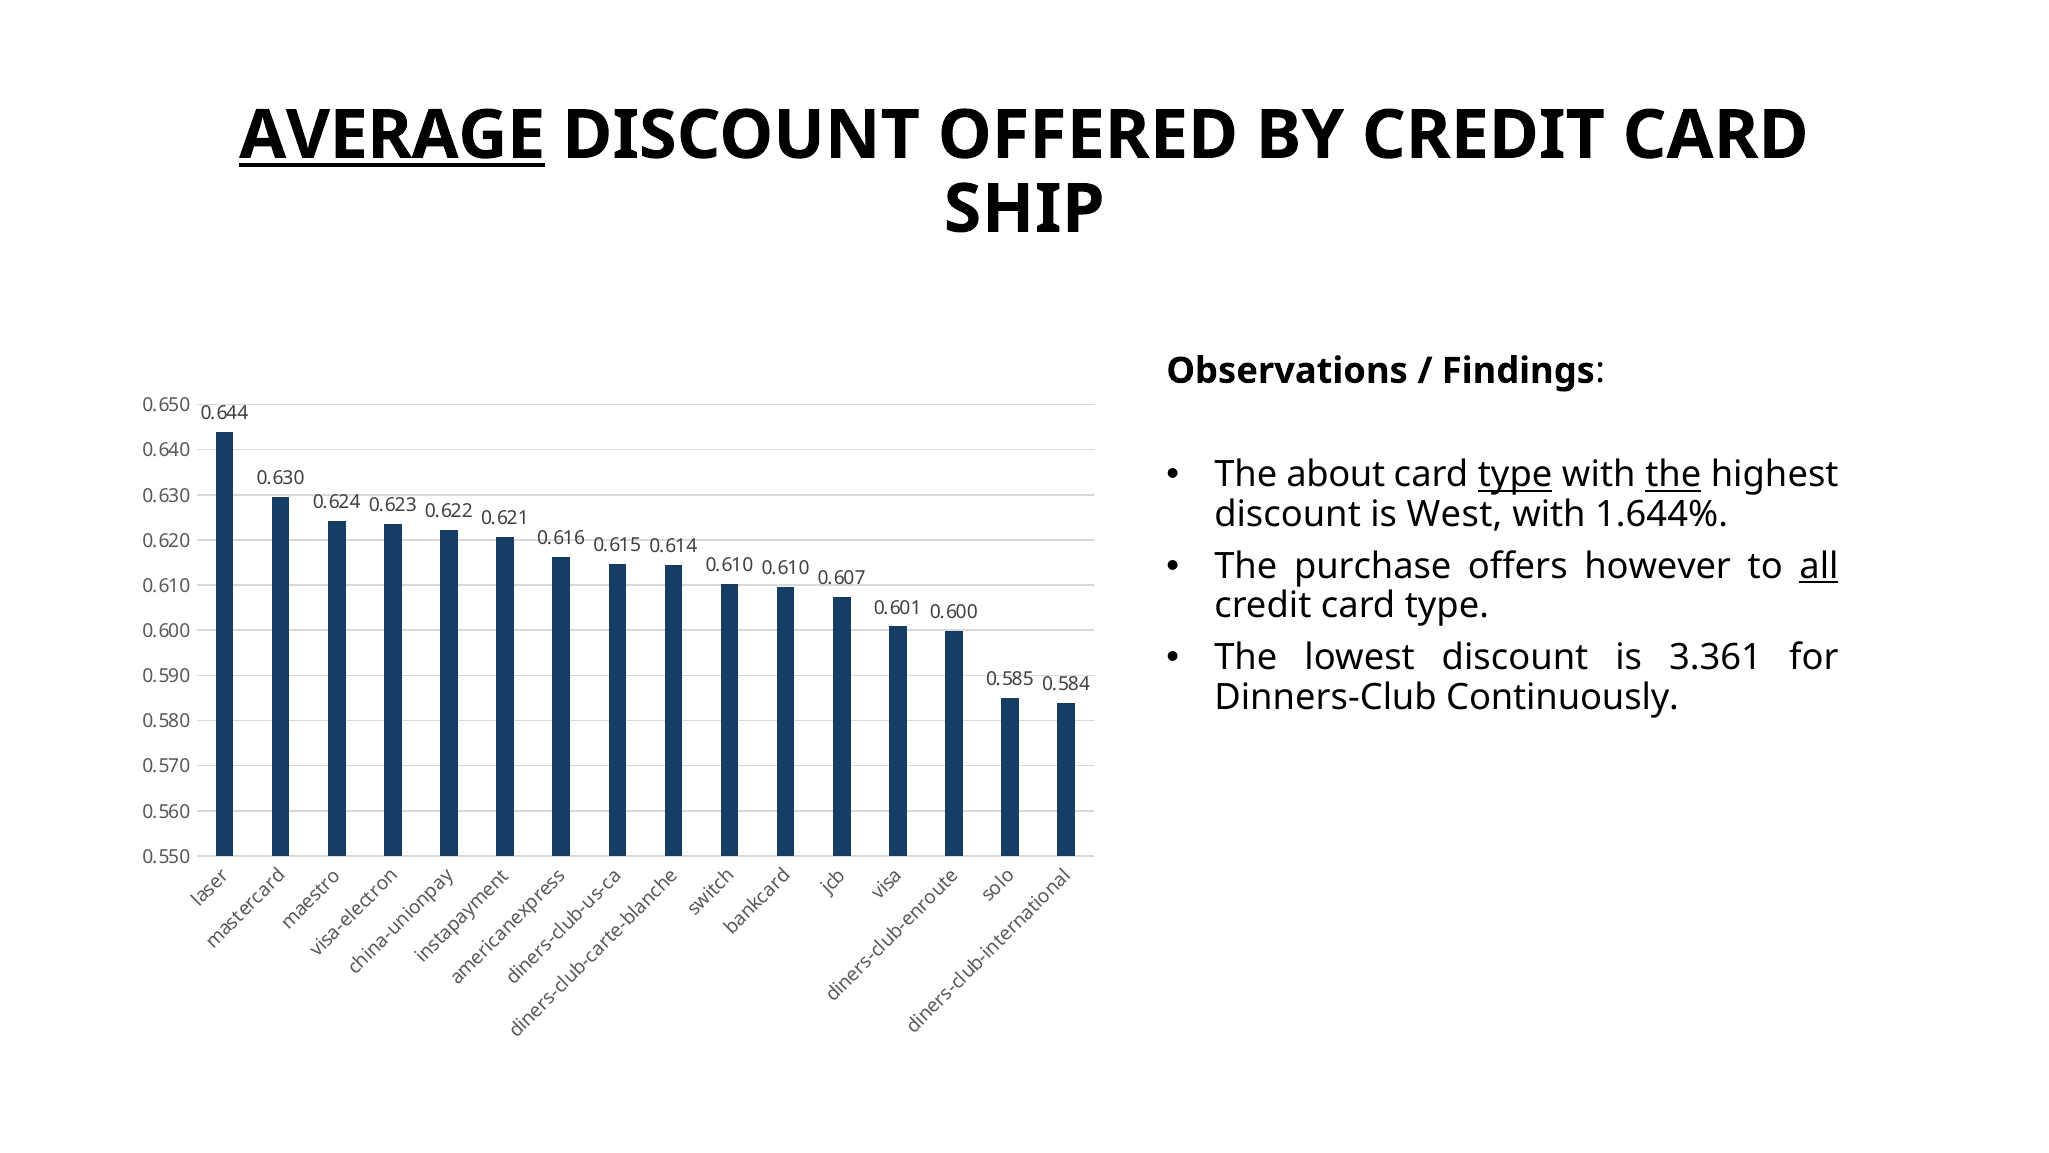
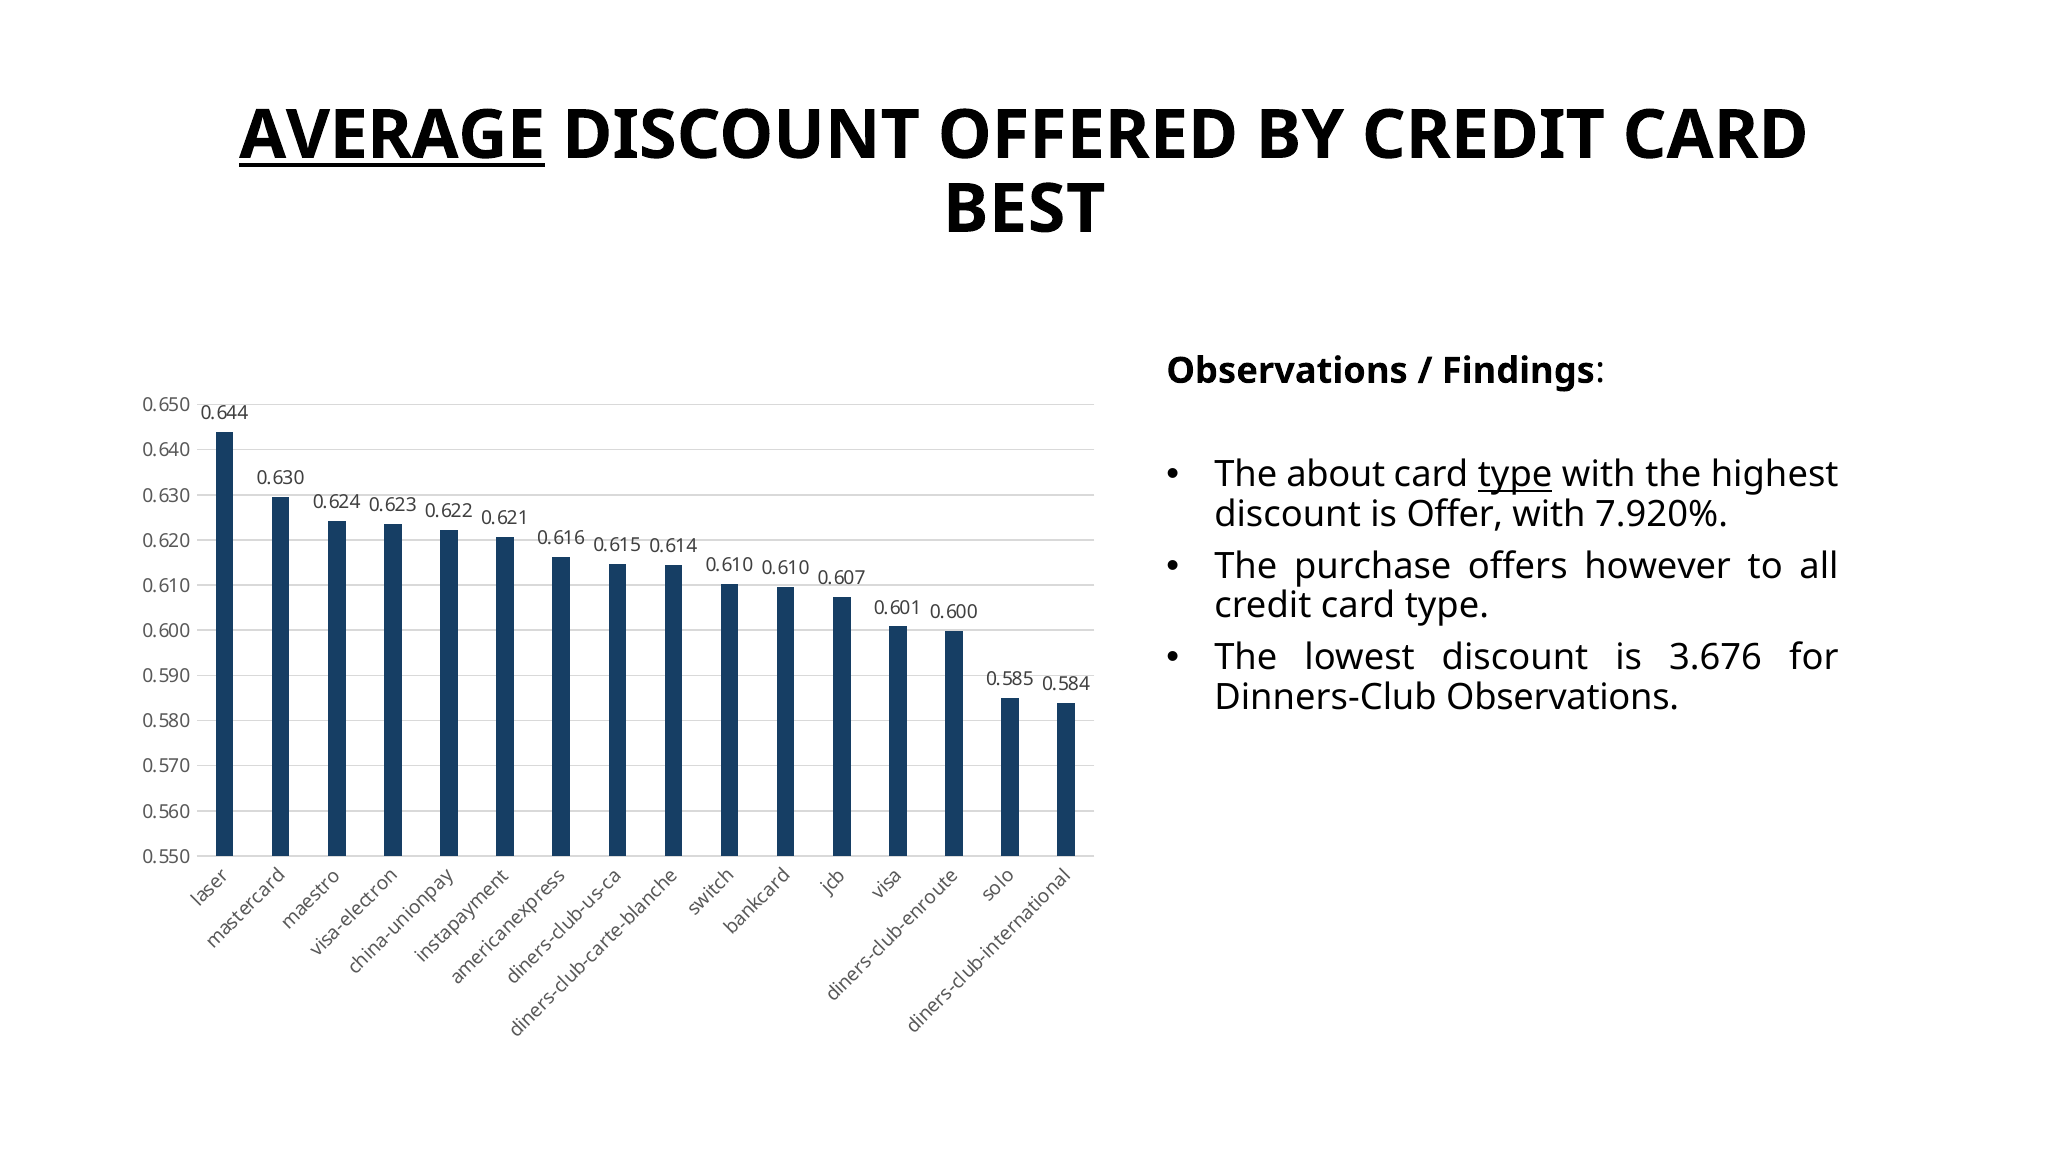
SHIP: SHIP -> BEST (1024, 209)
the underline: present -> none (1673, 475)
West: West -> Offer (1455, 514)
1.644%: 1.644% -> 7.920% (1662, 514)
all underline: present -> none (1819, 566)
3.361: 3.361 -> 3.676 (1715, 658)
Dinners-Club Continuously: Continuously -> Observations (1563, 697)
